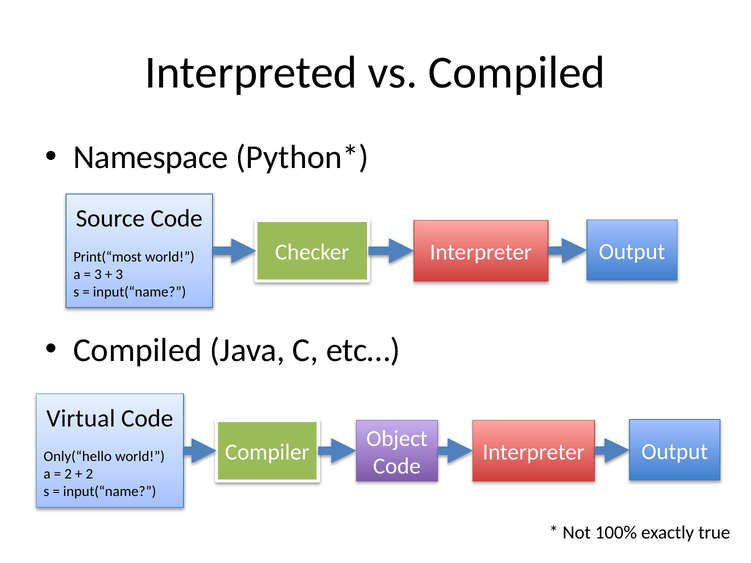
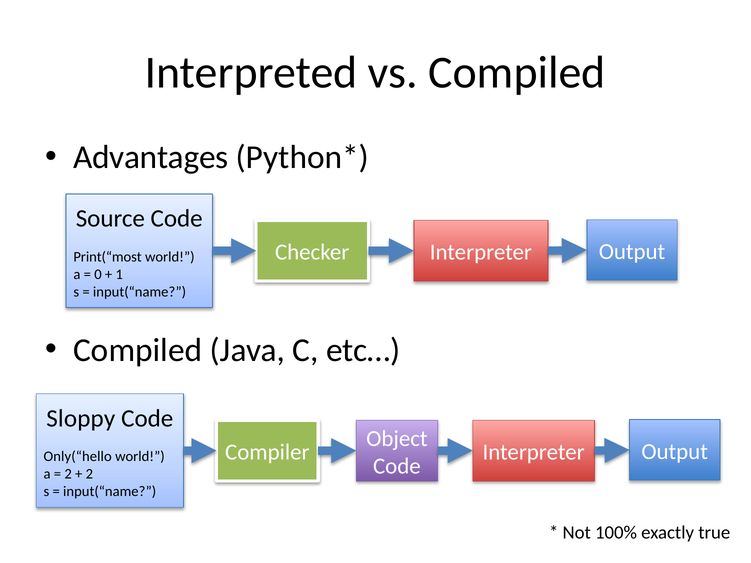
Namespace: Namespace -> Advantages (151, 158)
3: 3 -> 0 (98, 274)
3: 3 -> 1 (119, 274)
Virtual: Virtual -> Sloppy (81, 419)
